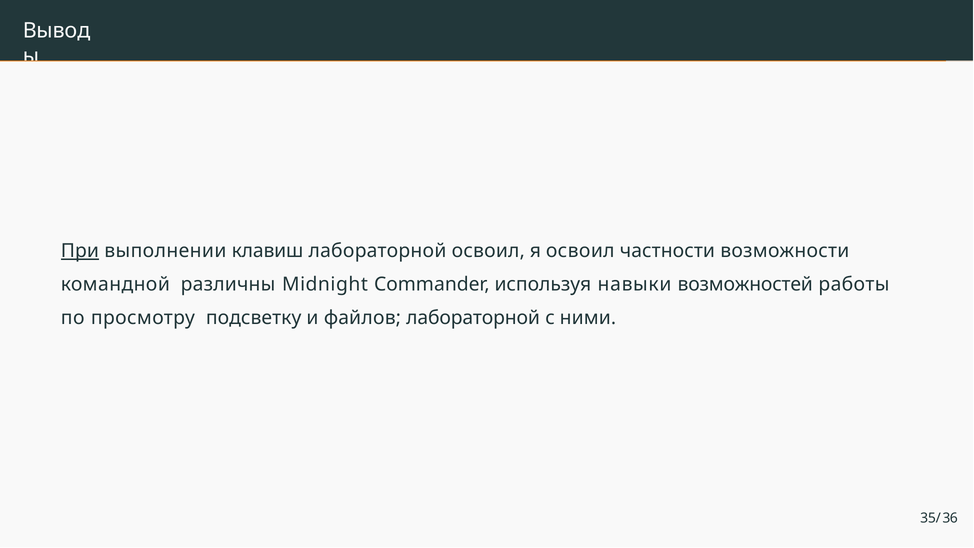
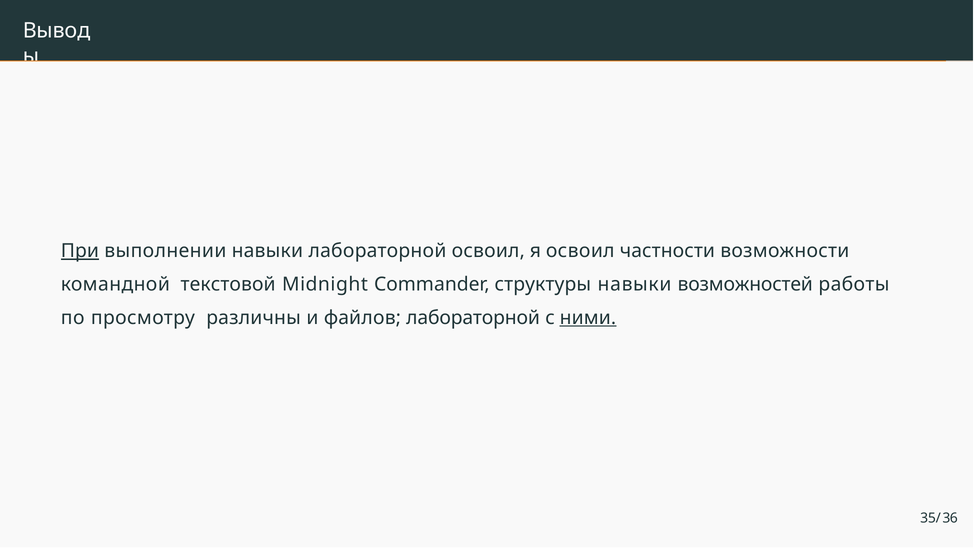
выполнении клавиш: клавиш -> навыки (267, 251)
различны: различны -> текстовой (228, 284)
используя: используя -> структуры (543, 284)
подсветку: подсветку -> различны (254, 318)
ними underline: none -> present (588, 318)
